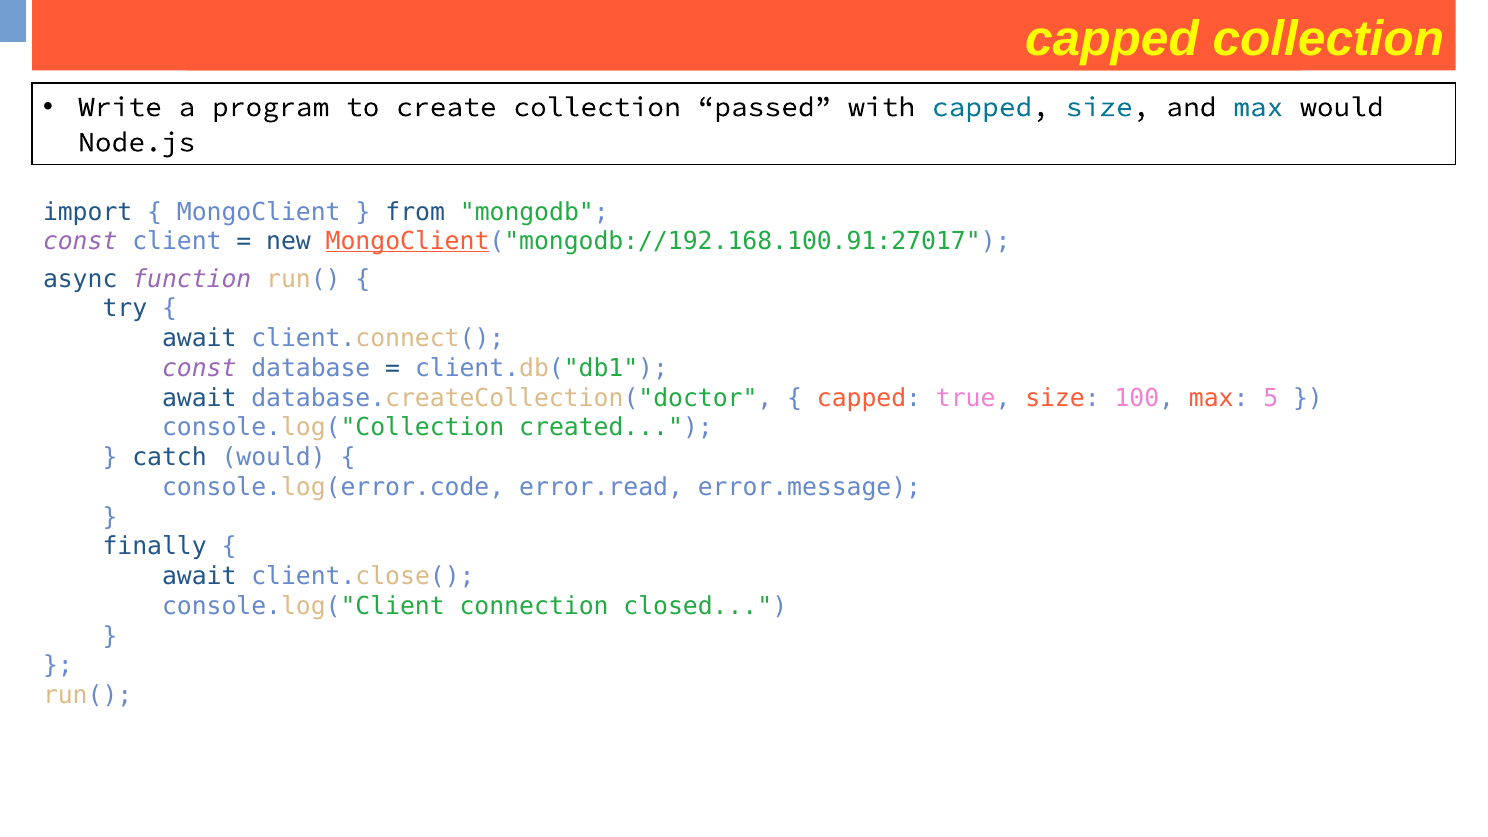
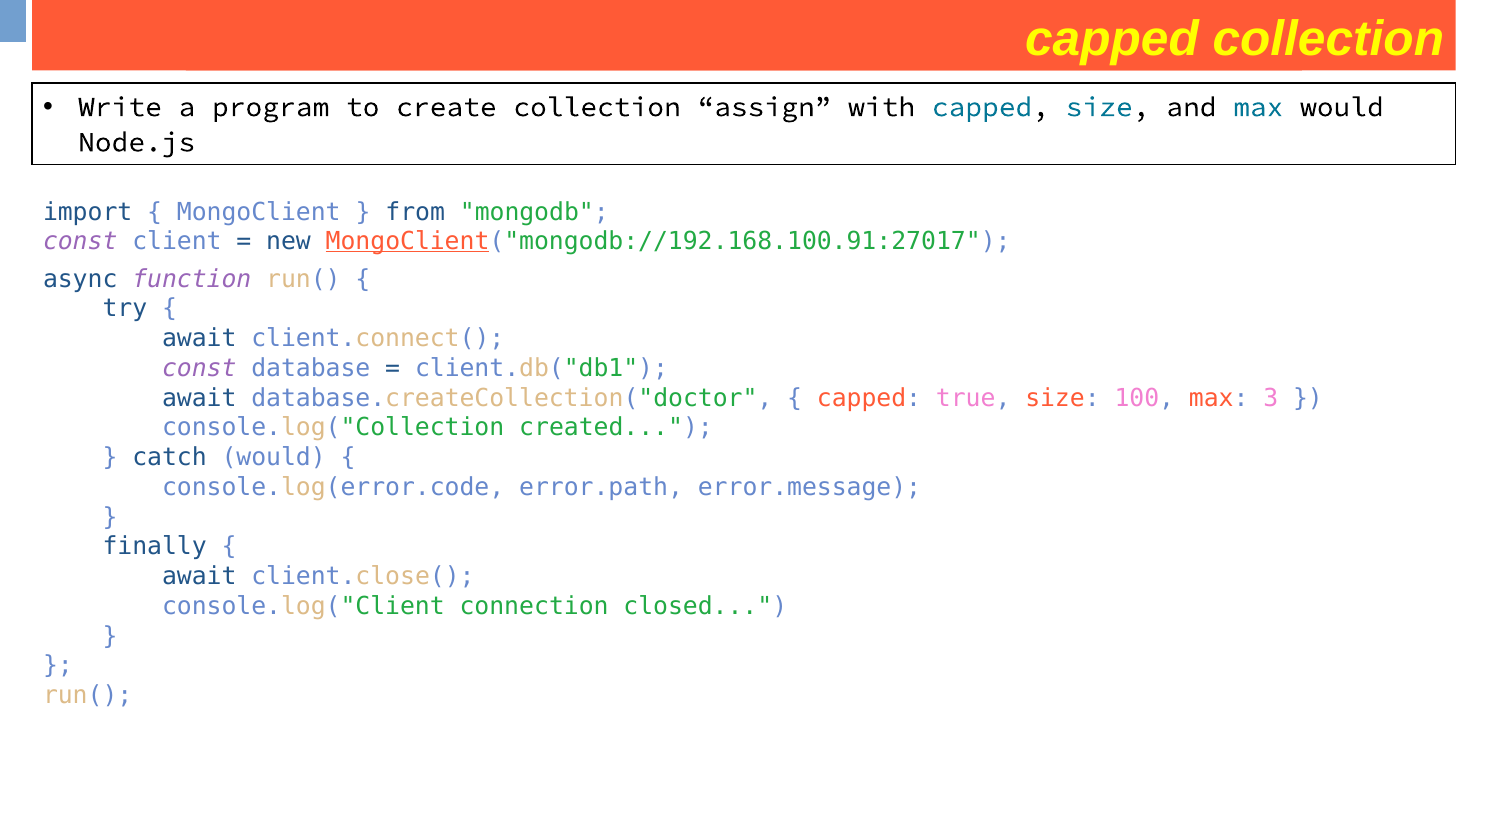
passed: passed -> assign (764, 107)
5: 5 -> 3 (1271, 398)
error.read: error.read -> error.path (601, 487)
